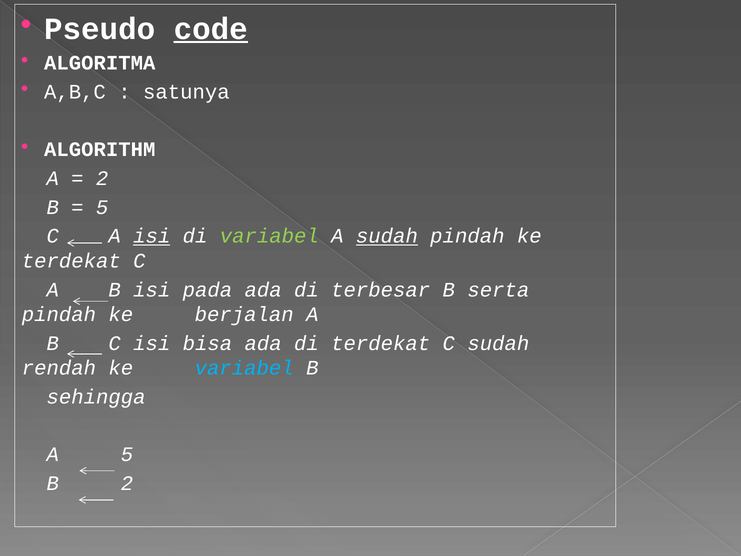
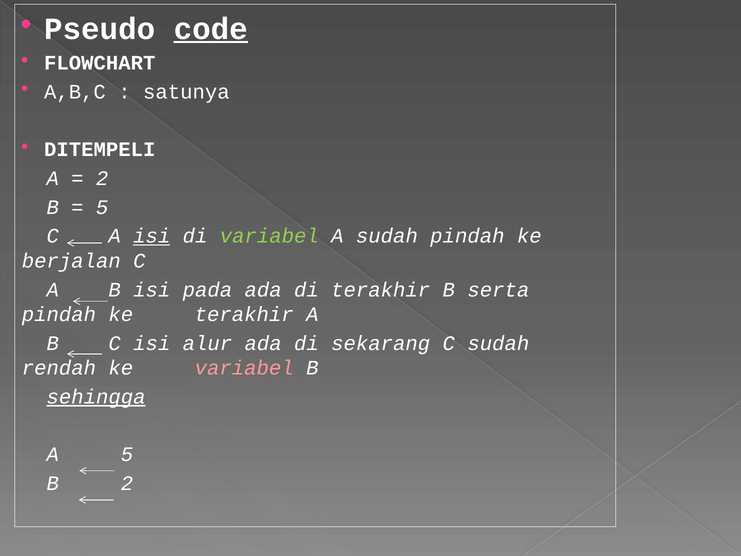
ALGORITMA: ALGORITMA -> FLOWCHART (100, 63)
ALGORITHM: ALGORITHM -> DITEMPELI (100, 150)
sudah underline: present -> none (387, 236)
terdekat: terdekat -> berjalan (71, 261)
di terbesar: terbesar -> terakhir (381, 290)
ke berjalan: berjalan -> terakhir (244, 314)
bisa: bisa -> alur (207, 343)
di terdekat: terdekat -> sekarang (381, 343)
variabel colour: light blue -> pink (244, 368)
sehingga underline: none -> present (96, 397)
